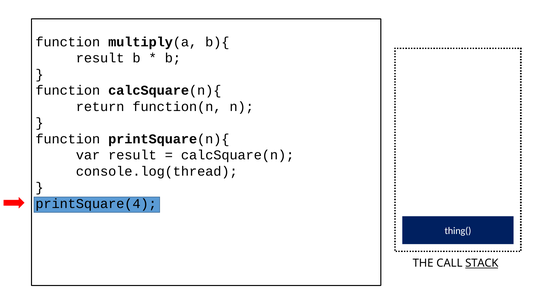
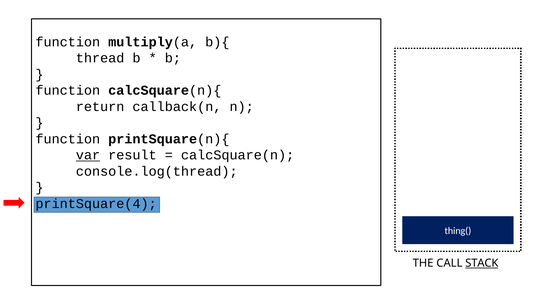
result: result -> thread (100, 58)
function(n: function(n -> callback(n (177, 107)
var underline: none -> present (88, 155)
